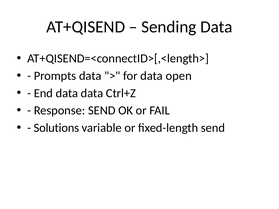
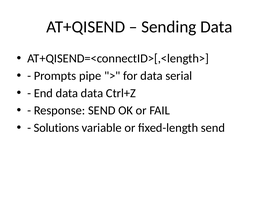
Prompts data: data -> pipe (90, 76)
open: open -> serial (179, 76)
